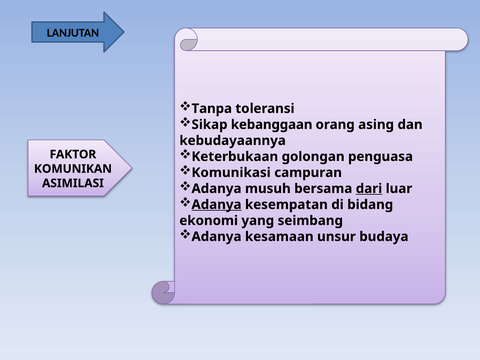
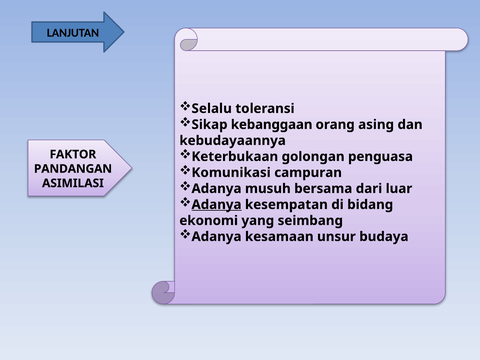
Tanpa: Tanpa -> Selalu (212, 109)
KOMUNIKAN: KOMUNIKAN -> PANDANGAN (73, 169)
dari underline: present -> none (369, 189)
